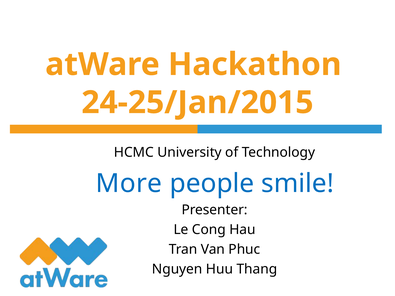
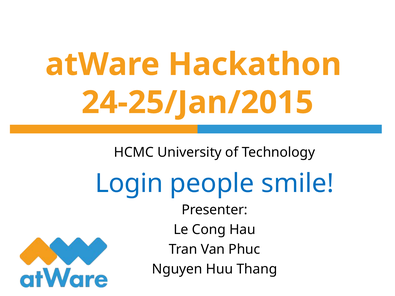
More: More -> Login (129, 184)
